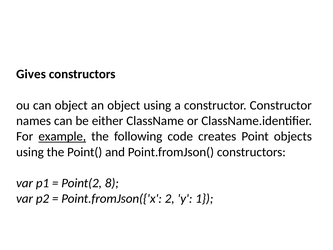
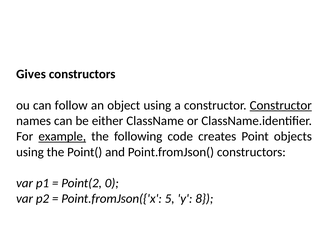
can object: object -> follow (71, 105)
Constructor underline: none -> present (281, 105)
8: 8 -> 0 (112, 183)
2: 2 -> 5 (170, 199)
1: 1 -> 8 (204, 199)
